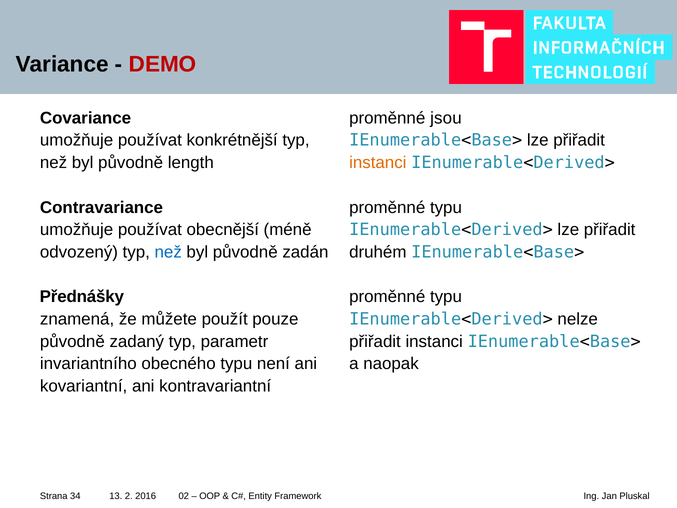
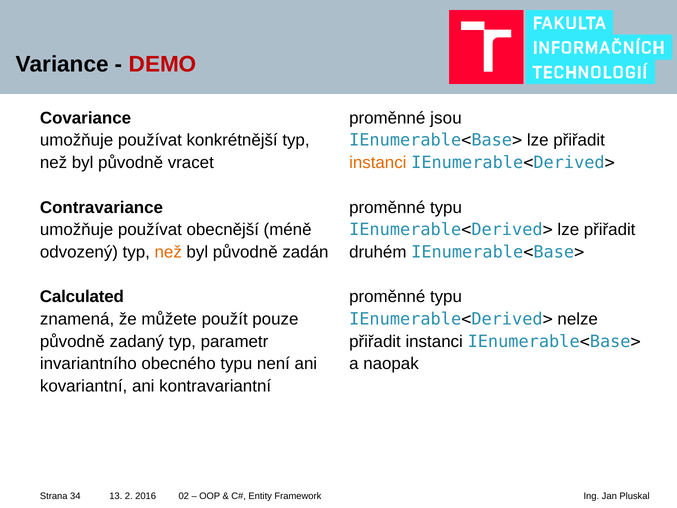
length: length -> vracet (191, 163)
než colour: blue -> orange (168, 252)
Přednášky: Přednášky -> Calculated (82, 297)
